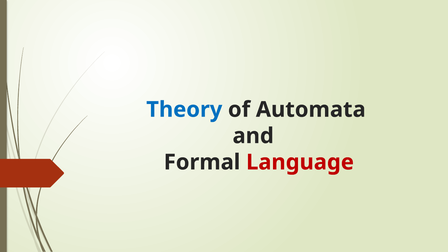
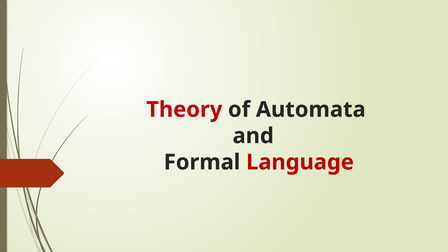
Theory colour: blue -> red (184, 110)
